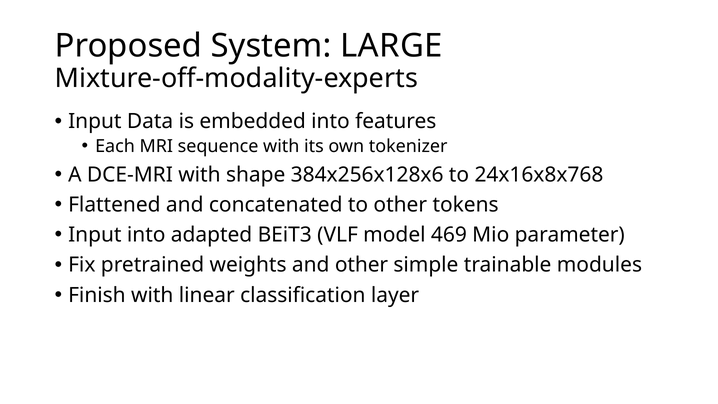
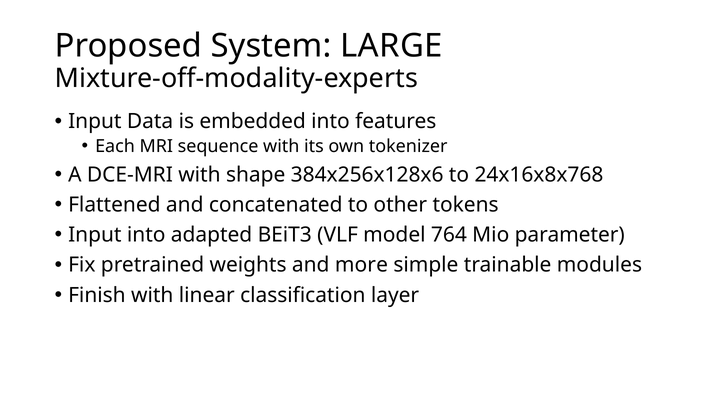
469: 469 -> 764 (449, 235)
and other: other -> more (361, 265)
